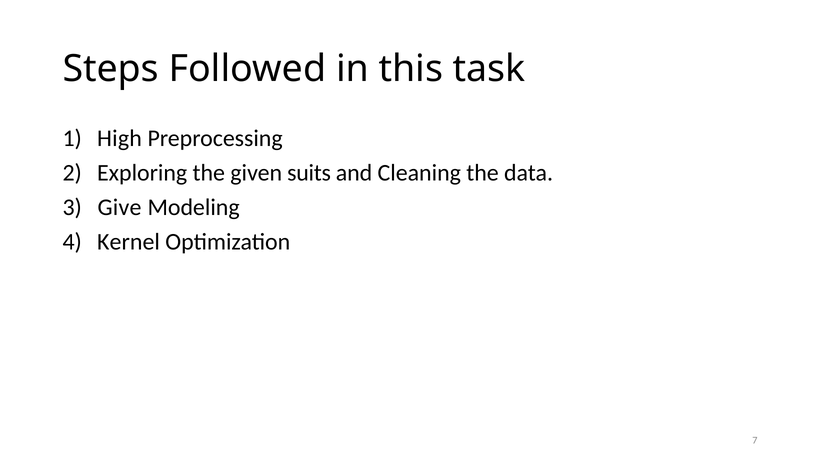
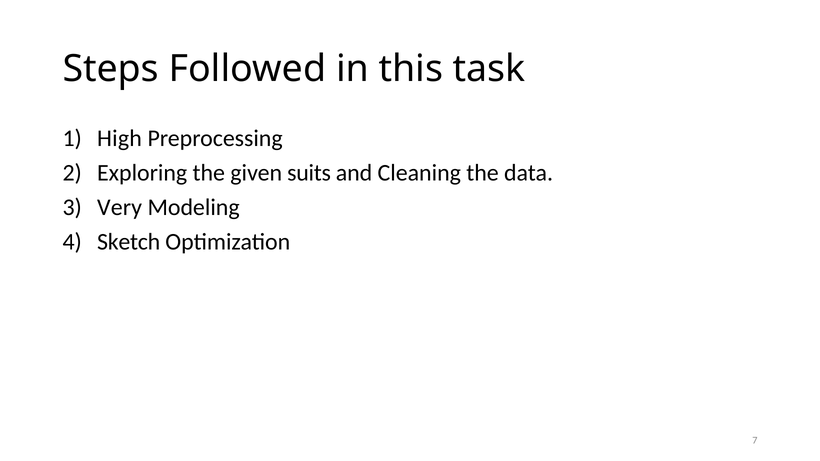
Give: Give -> Very (120, 207)
Kernel: Kernel -> Sketch (129, 242)
